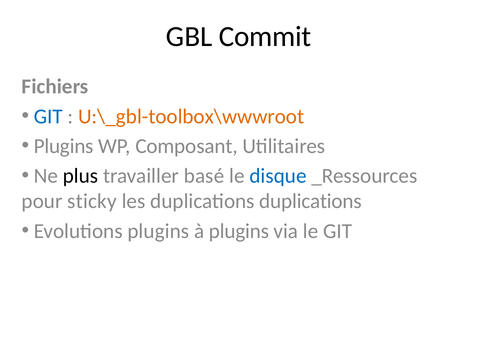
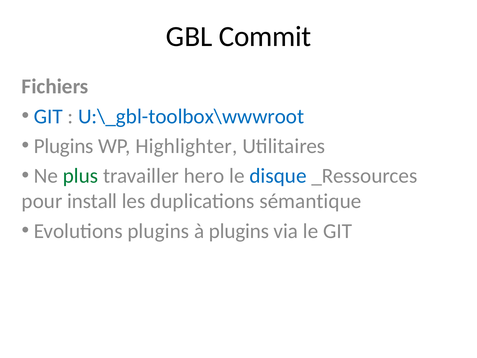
U:\_gbl-toolbox\wwwroot colour: orange -> blue (191, 116)
Composant: Composant -> Highlighter (186, 146)
plus colour: black -> green (81, 176)
basé: basé -> hero (204, 176)
sticky: sticky -> install (92, 201)
duplications duplications: duplications -> sémantique (310, 201)
